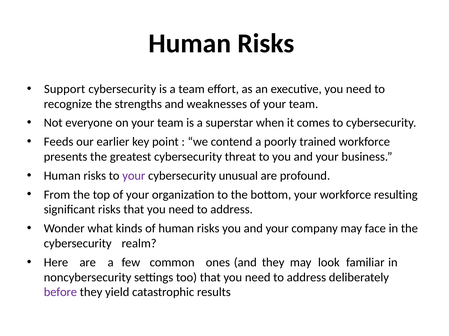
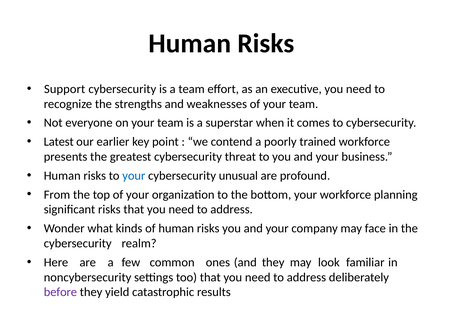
Feeds: Feeds -> Latest (59, 142)
your colour: purple -> blue (134, 176)
resulting: resulting -> planning (396, 195)
